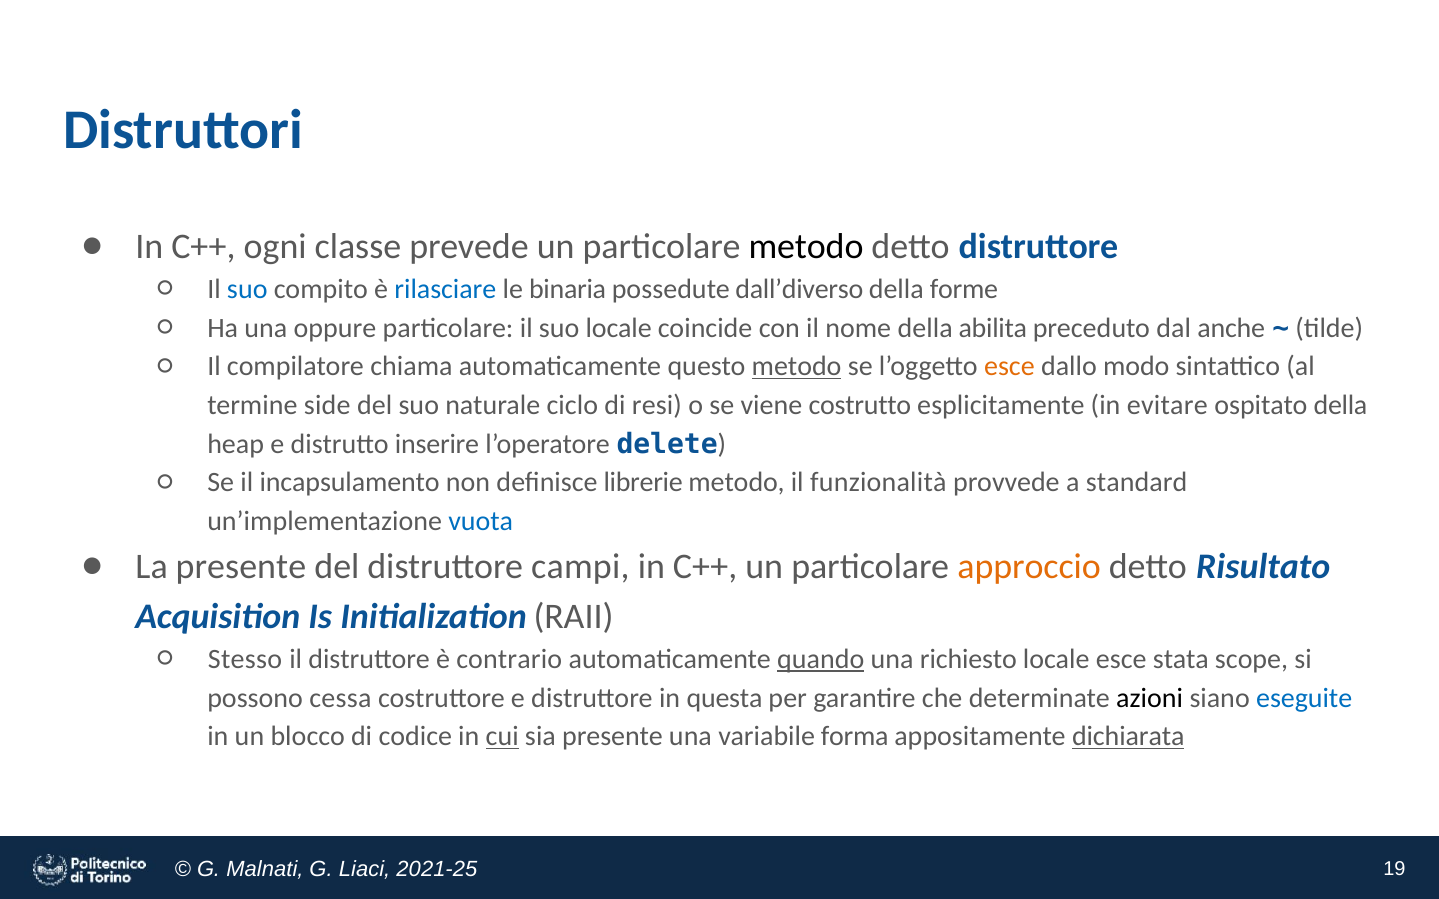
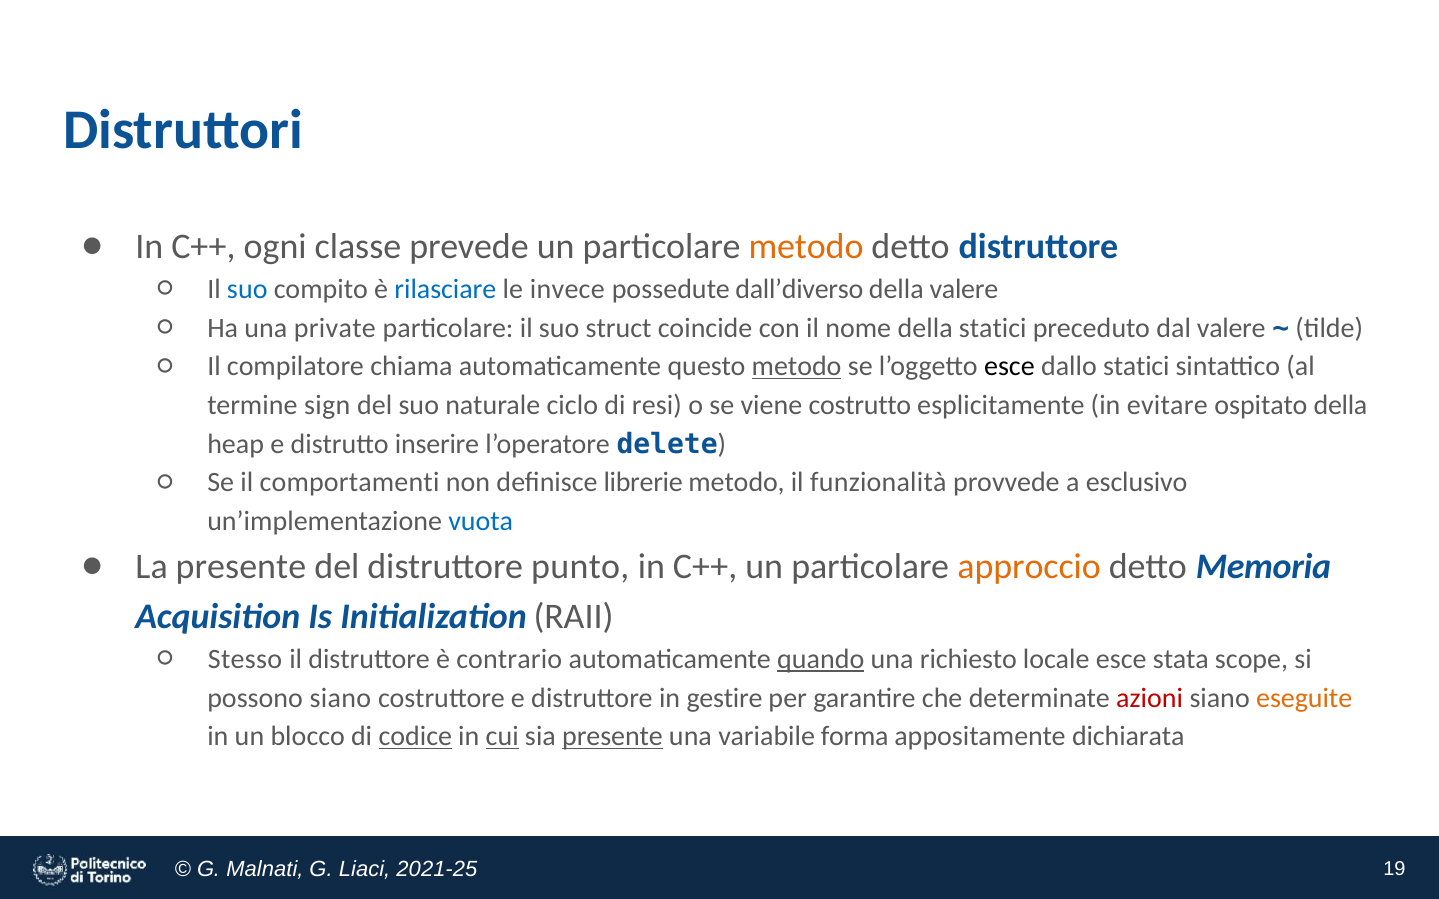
metodo colour: black -> orange (806, 246)
binaria: binaria -> invece (567, 289)
della forme: forme -> valere (964, 289)
oppure: oppure -> private (335, 328)
suo locale: locale -> struct (619, 328)
della abilita: abilita -> statici (993, 328)
dal anche: anche -> valere (1231, 328)
esce colour: orange -> black (1009, 367)
dallo modo: modo -> statici (1136, 367)
side: side -> sign (327, 405)
incapsulamento: incapsulamento -> comportamenti (349, 483)
standard: standard -> esclusivo (1137, 483)
campi: campi -> punto (580, 567)
Risultato: Risultato -> Memoria (1263, 567)
possono cessa: cessa -> siano (340, 698)
questa: questa -> gestire (725, 698)
azioni colour: black -> red (1150, 698)
eseguite colour: blue -> orange (1304, 698)
codice underline: none -> present (415, 737)
presente underline: none -> present (612, 737)
dichiarata underline: present -> none (1128, 737)
